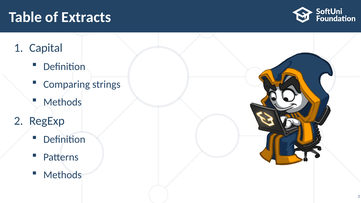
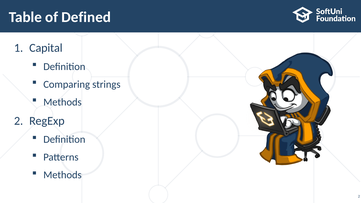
Extracts: Extracts -> Defined (86, 17)
